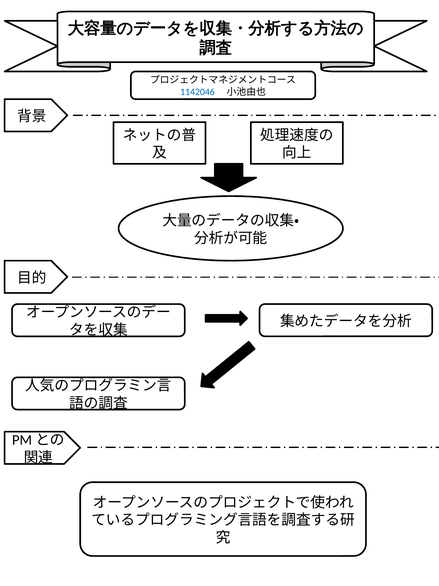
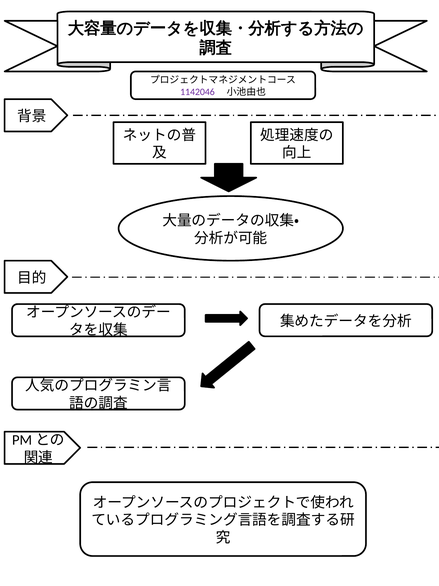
1142046 colour: blue -> purple (197, 92)
